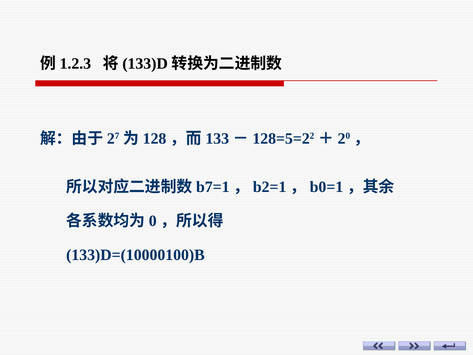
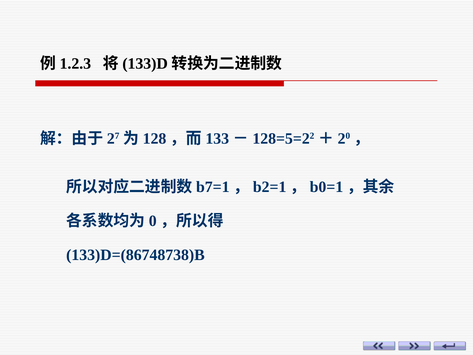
133)D=(10000100)B: 133)D=(10000100)B -> 133)D=(86748738)B (135, 255)
